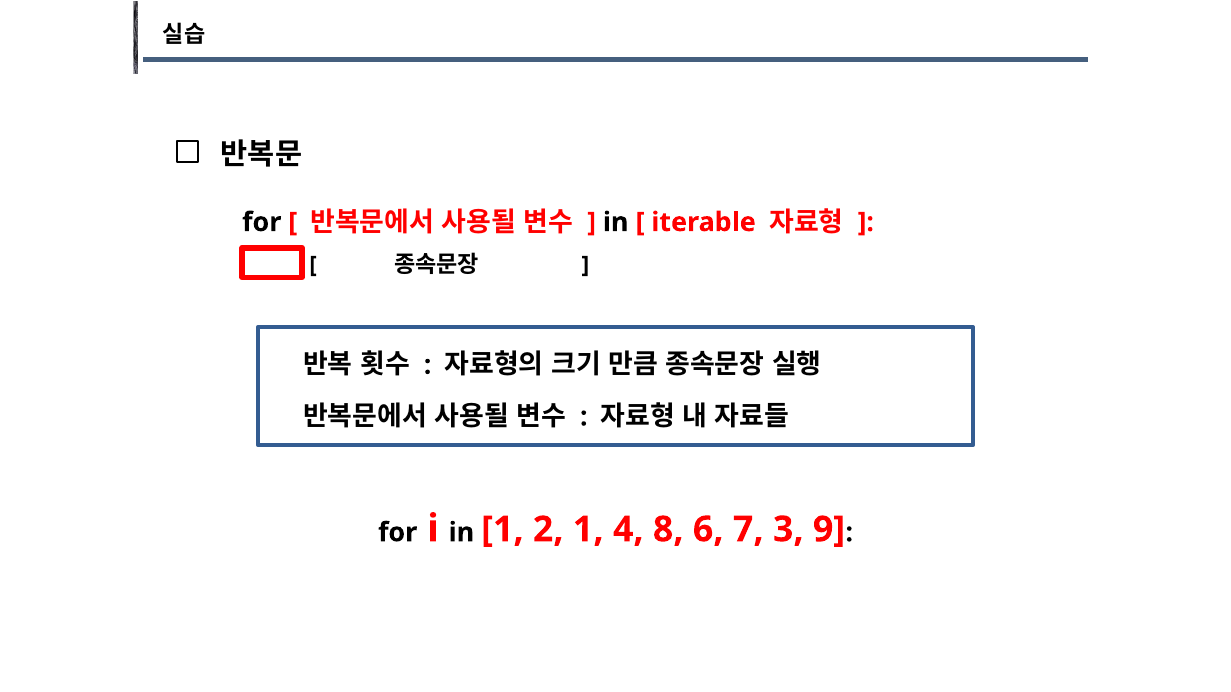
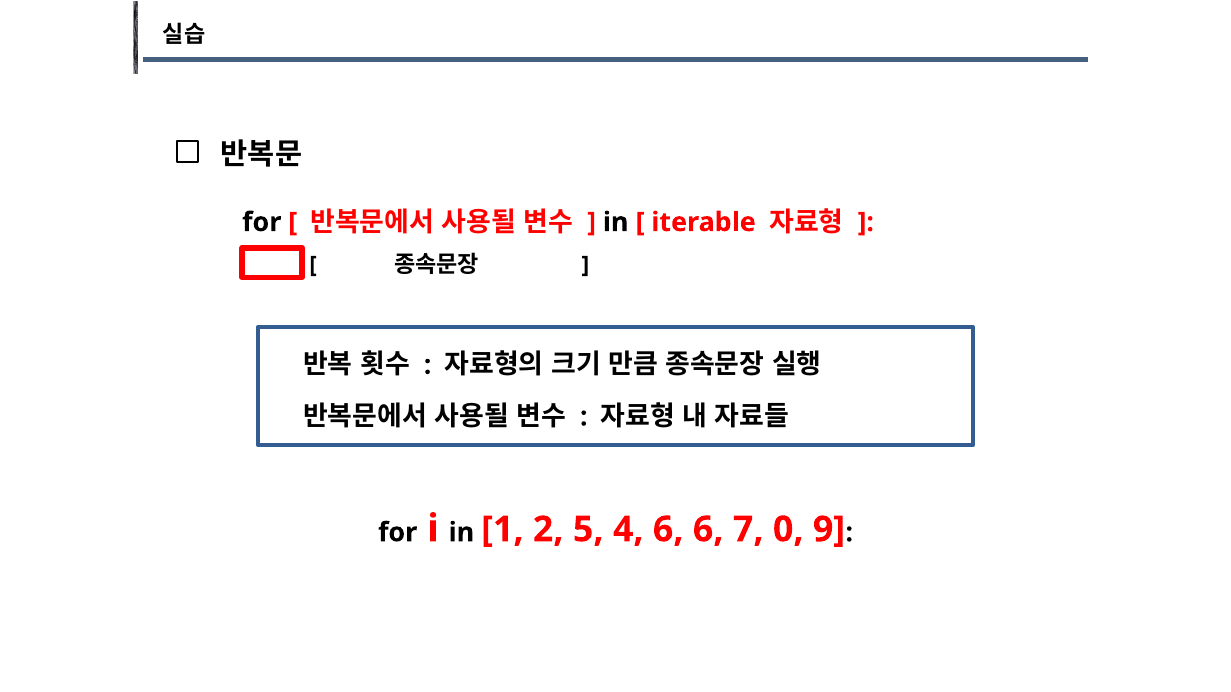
2 1: 1 -> 5 (588, 530)
4 8: 8 -> 6 (668, 530)
3: 3 -> 0 (788, 530)
